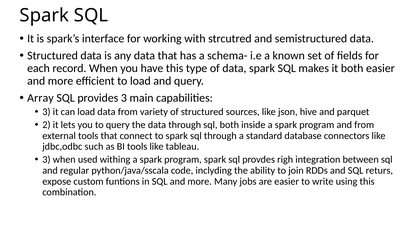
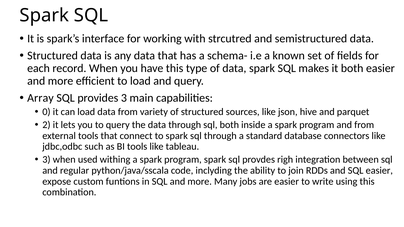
3: 3 -> 0 (46, 112)
SQL returs: returs -> easier (379, 171)
